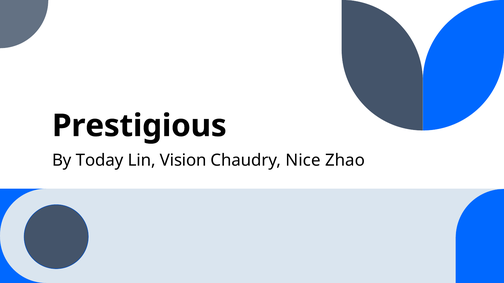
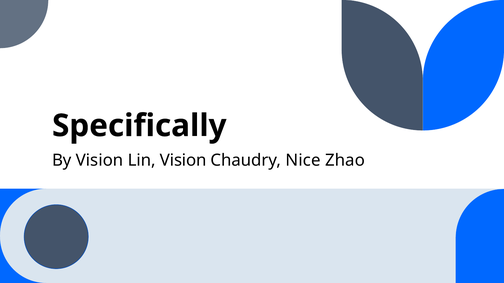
Prestigious: Prestigious -> Specifically (139, 126)
By Today: Today -> Vision (100, 161)
